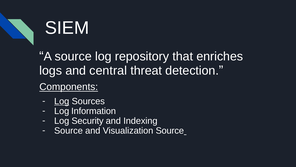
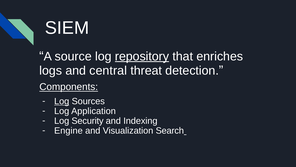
repository underline: none -> present (142, 56)
Information: Information -> Application (94, 111)
Source: Source -> Engine (68, 130)
Visualization Source: Source -> Search (170, 130)
